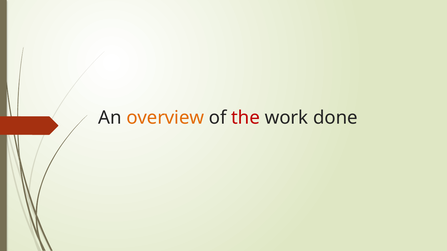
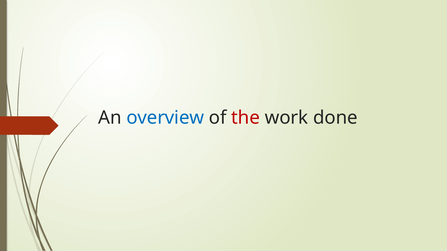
overview colour: orange -> blue (165, 118)
